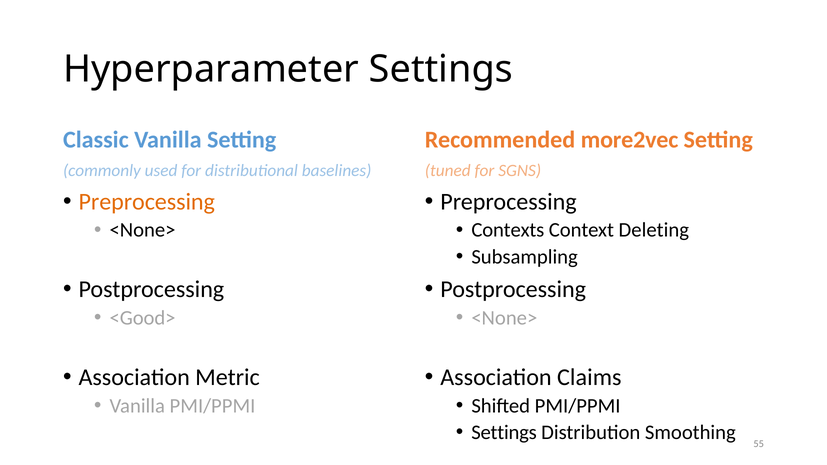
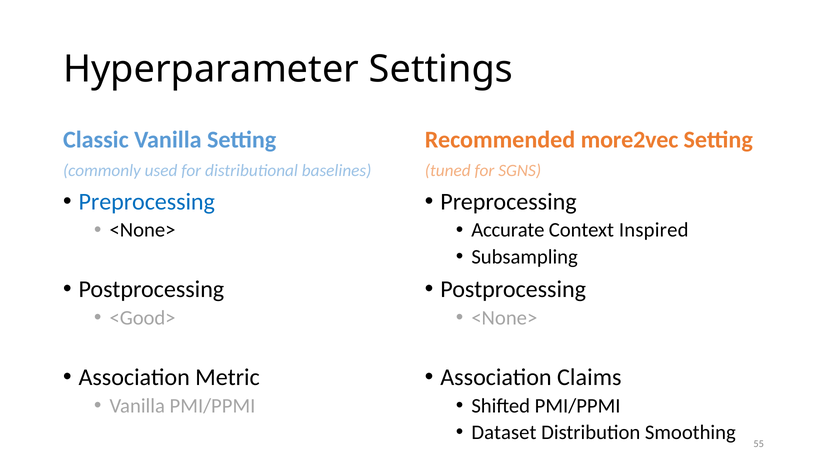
Preprocessing colour: orange -> blue (147, 202)
Contexts: Contexts -> Accurate (508, 230)
Deleting: Deleting -> Inspired (654, 230)
Settings: Settings -> Dataset (504, 432)
